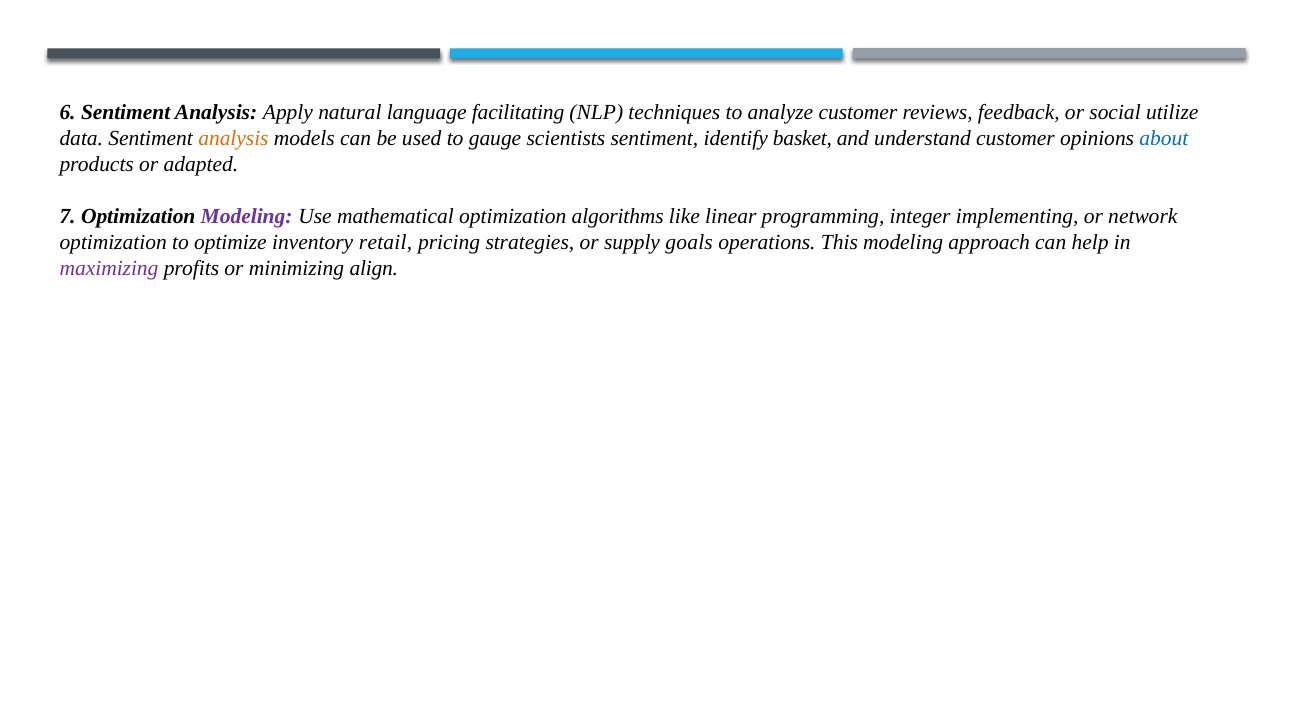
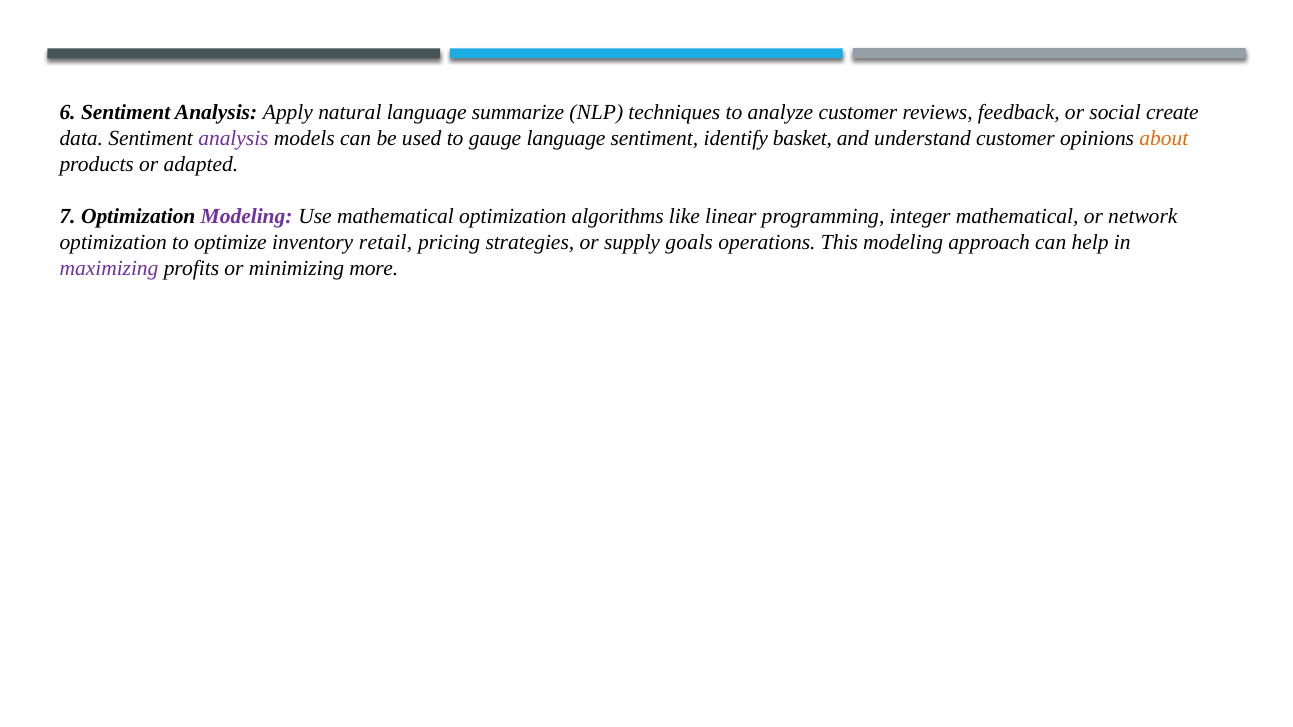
facilitating: facilitating -> summarize (518, 113)
utilize: utilize -> create (1172, 113)
analysis colour: orange -> purple (233, 139)
gauge scientists: scientists -> language (566, 139)
about colour: blue -> orange (1164, 139)
integer implementing: implementing -> mathematical (1017, 216)
align: align -> more (374, 268)
